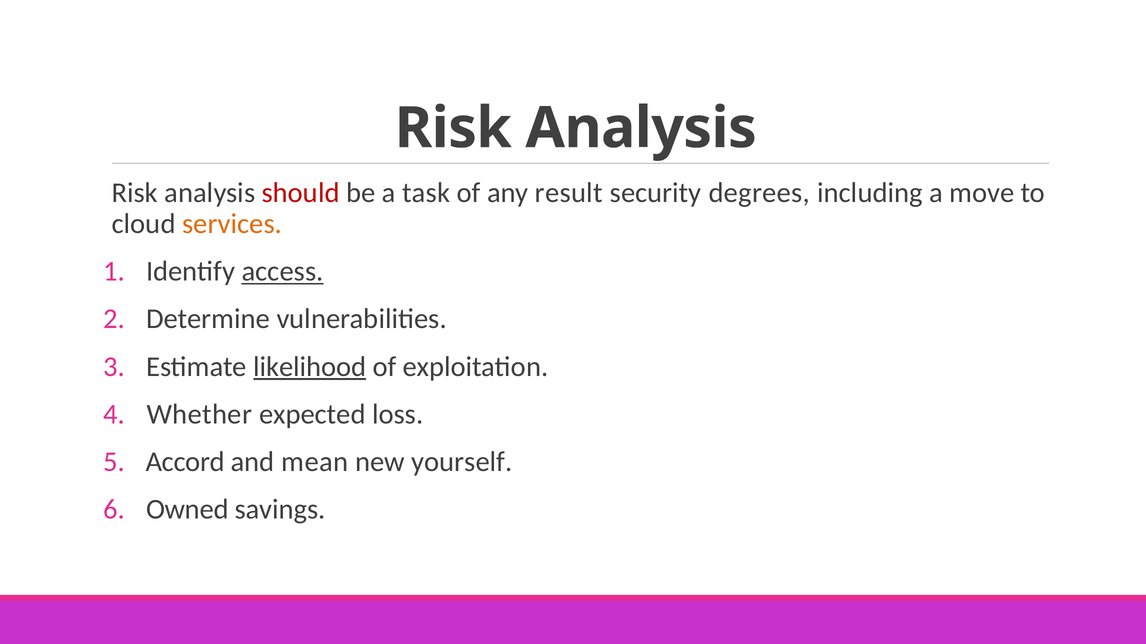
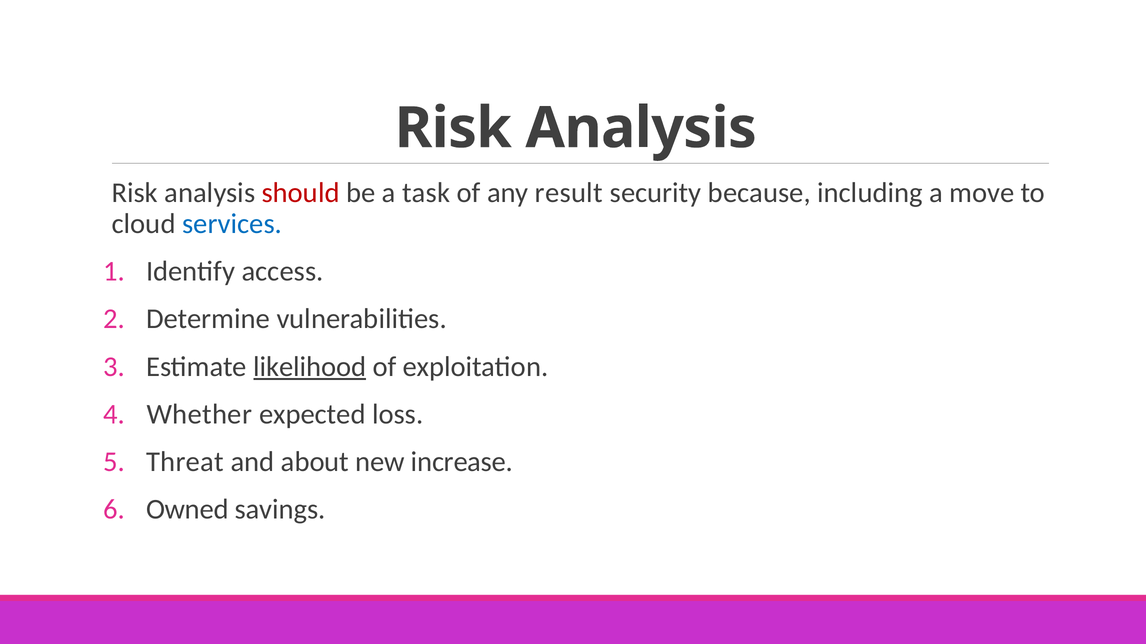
degrees: degrees -> because (759, 193)
services colour: orange -> blue (232, 224)
access underline: present -> none (283, 272)
Accord: Accord -> Threat (185, 462)
mean: mean -> about (315, 462)
yourself: yourself -> increase (462, 462)
